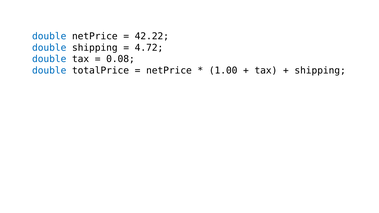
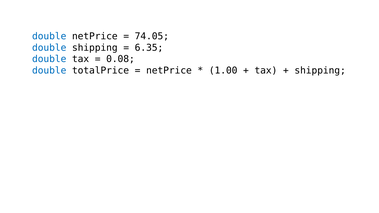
42.22: 42.22 -> 74.05 (152, 36)
4.72: 4.72 -> 6.35 (149, 48)
